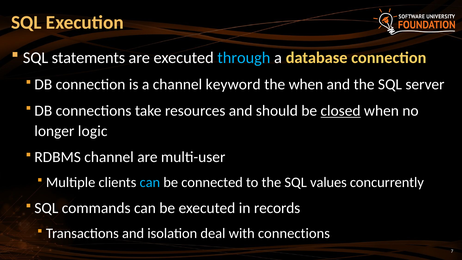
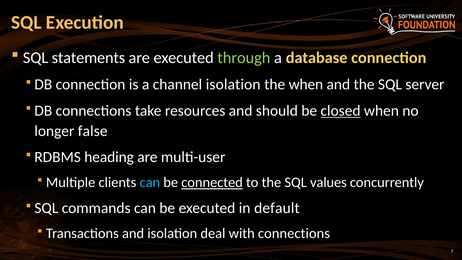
through colour: light blue -> light green (244, 58)
channel keyword: keyword -> isolation (233, 85)
logic: logic -> false (93, 131)
RDBMS channel: channel -> heading (109, 157)
connected underline: none -> present (212, 183)
records: records -> default (277, 208)
